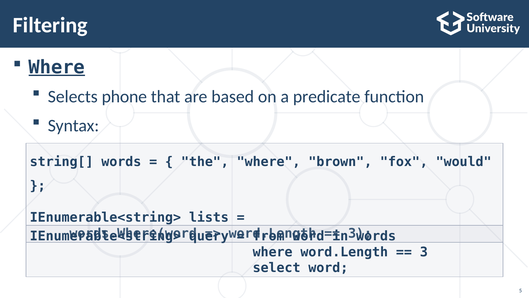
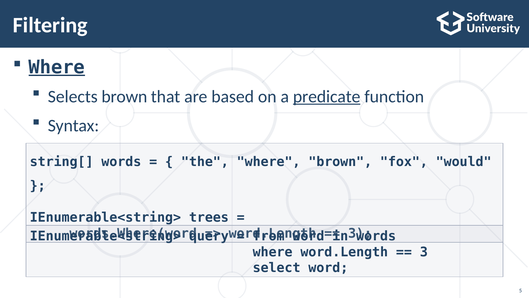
Selects phone: phone -> brown (124, 97)
predicate underline: none -> present (327, 97)
lists: lists -> trees (209, 217)
